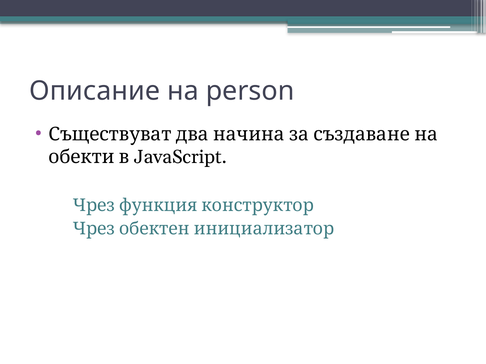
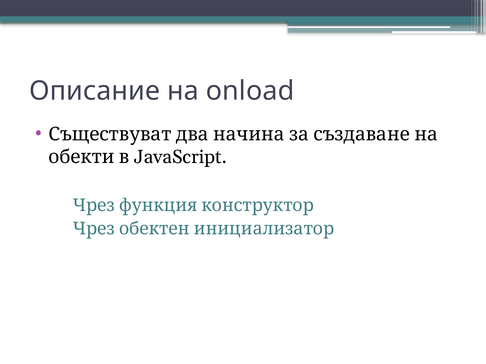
person: person -> onload (250, 91)
